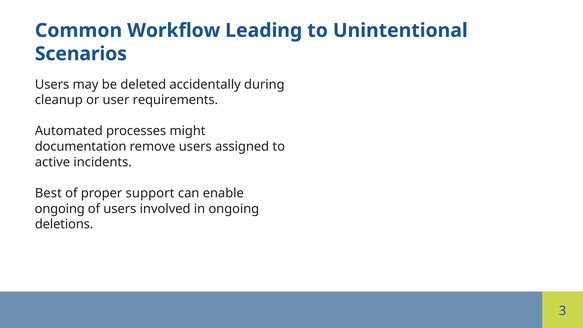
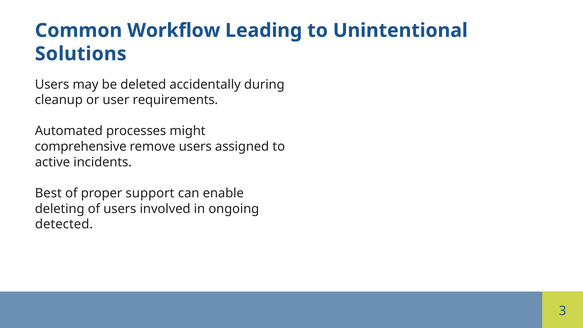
Scenarios: Scenarios -> Solutions (81, 54)
documentation: documentation -> comprehensive (81, 147)
ongoing: ongoing -> deleting (60, 209)
deletions: deletions -> detected (64, 224)
